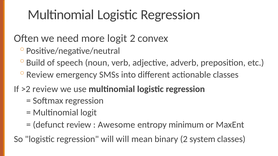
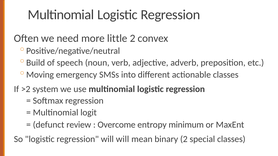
more logit: logit -> little (117, 38)
Review: Review -> Moving (40, 75)
>2 review: review -> system (45, 89)
Awesome: Awesome -> Overcome (117, 125)
system: system -> special (202, 139)
